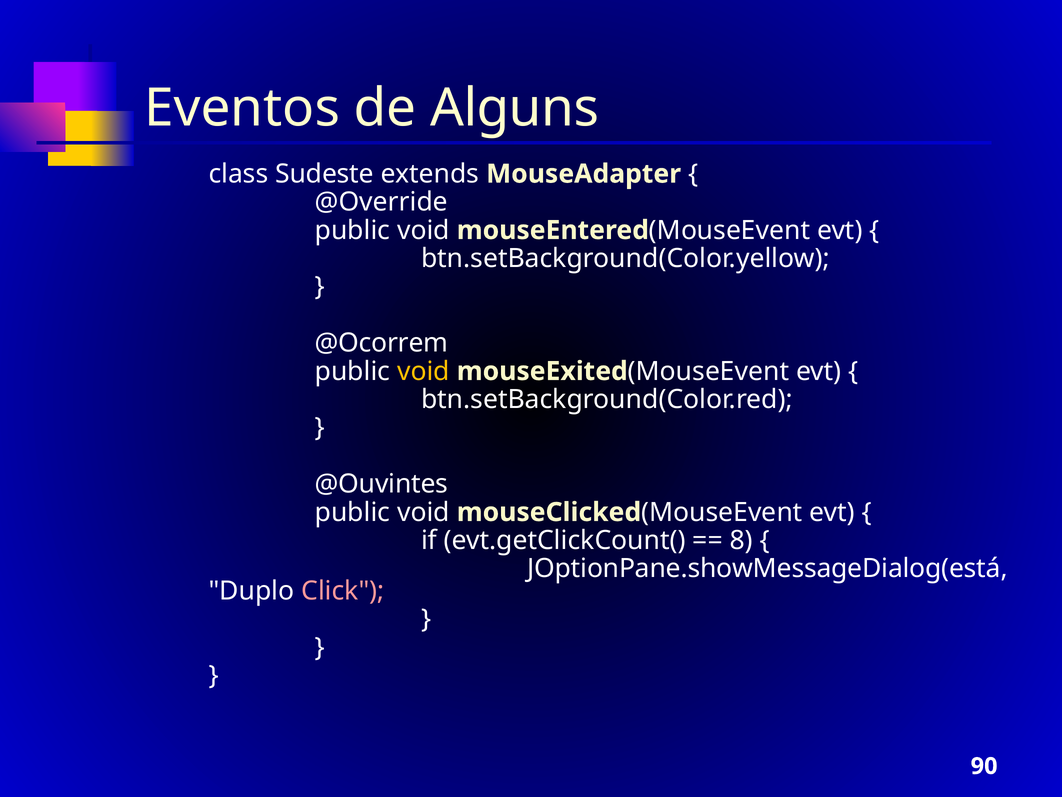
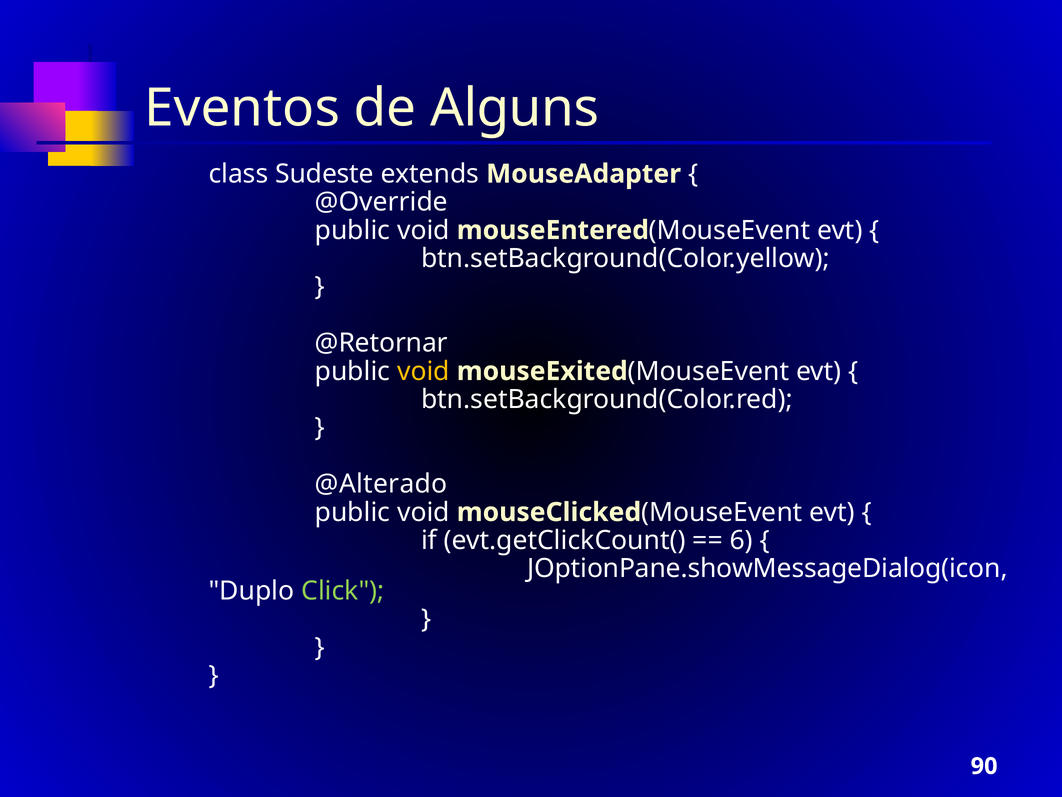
@Ocorrem: @Ocorrem -> @Retornar (381, 343)
@Ouvintes: @Ouvintes -> @Alterado (381, 484)
8: 8 -> 6 (741, 540)
JOptionPane.showMessageDialog(está: JOptionPane.showMessageDialog(está -> JOptionPane.showMessageDialog(icon (767, 568)
Click colour: pink -> light green (343, 591)
